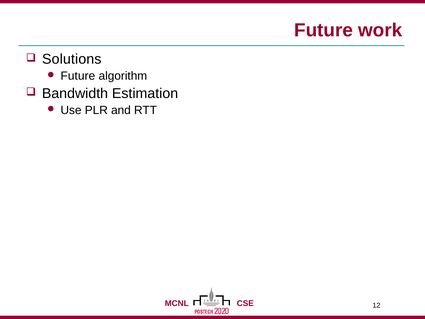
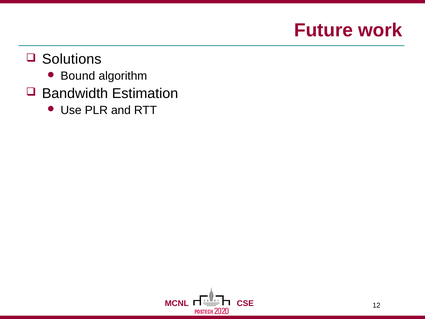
Future: Future -> Bound (78, 76)
